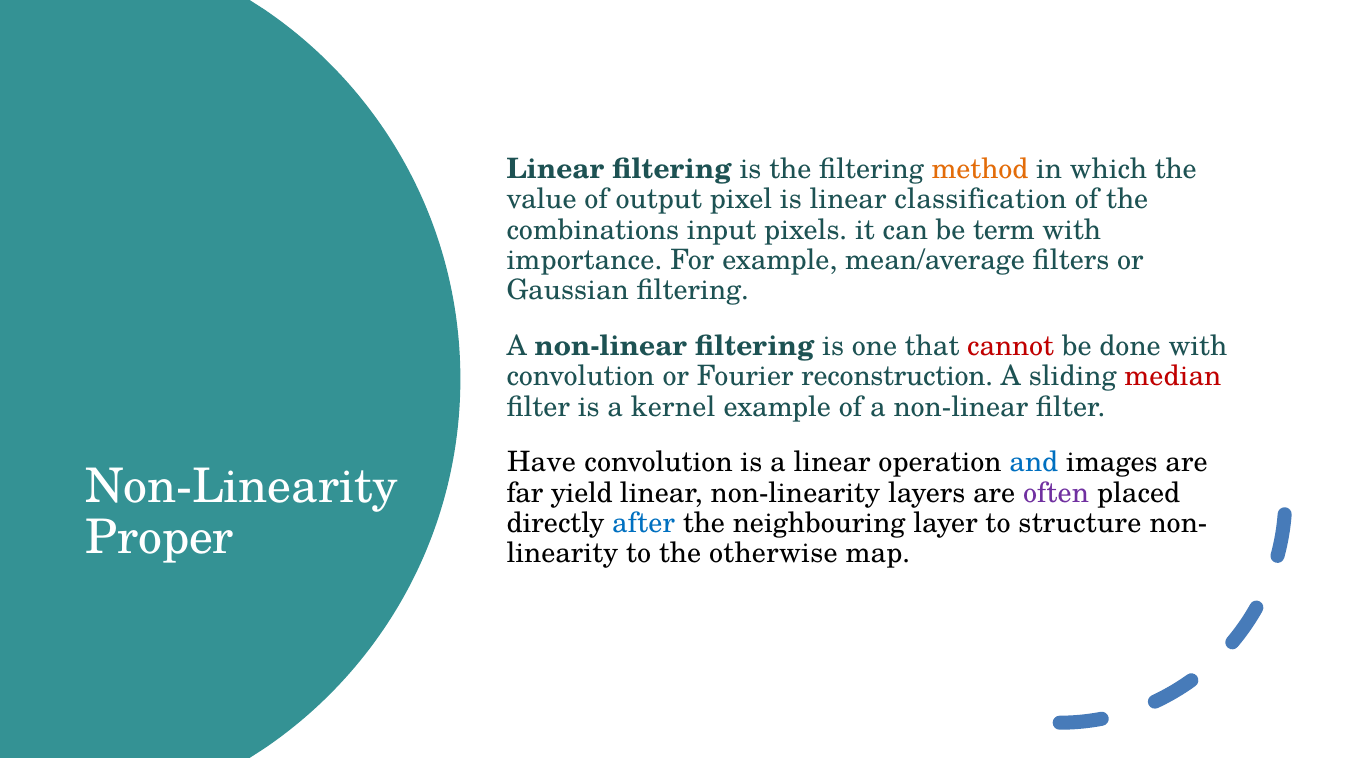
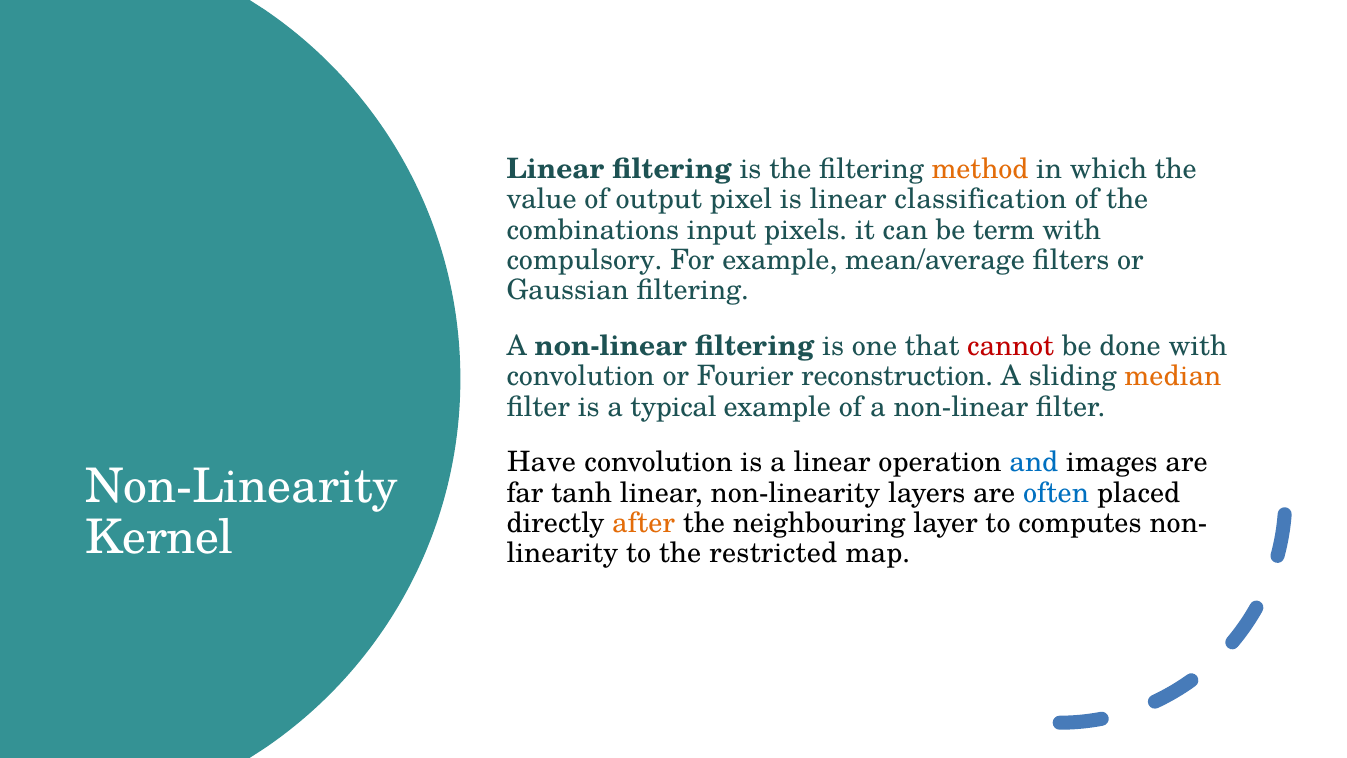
importance: importance -> compulsory (584, 260)
median colour: red -> orange (1173, 376)
kernel: kernel -> typical (674, 407)
yield: yield -> tanh (582, 493)
often colour: purple -> blue (1056, 493)
after colour: blue -> orange (644, 523)
structure: structure -> computes (1080, 523)
Proper: Proper -> Kernel (160, 538)
otherwise: otherwise -> restricted (773, 553)
